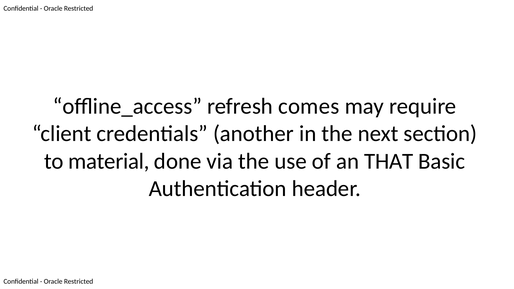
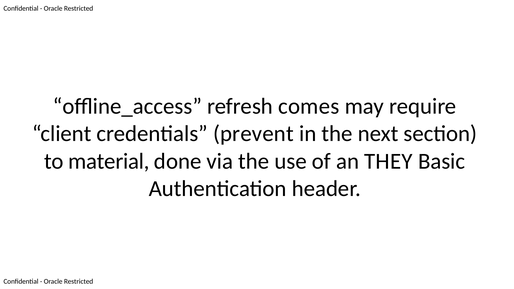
another: another -> prevent (253, 134)
THAT: THAT -> THEY (388, 161)
